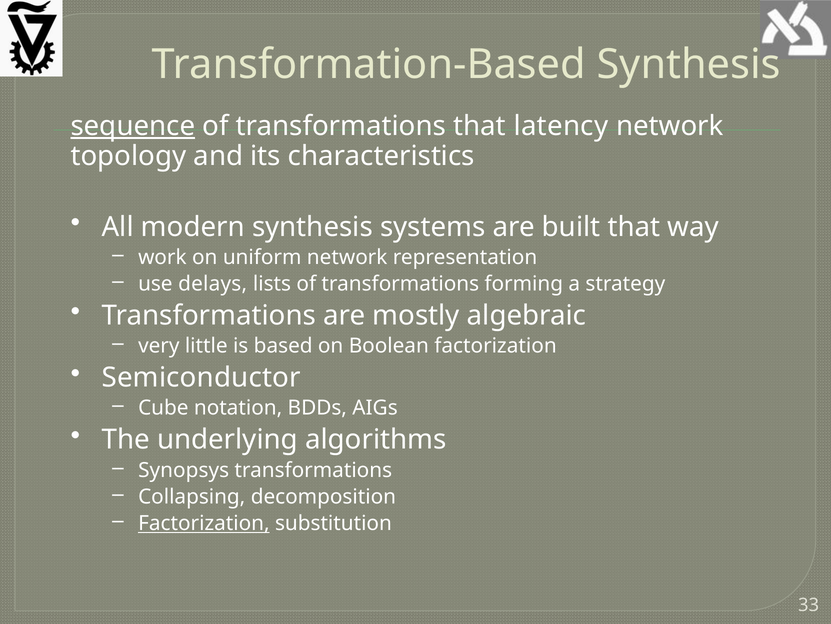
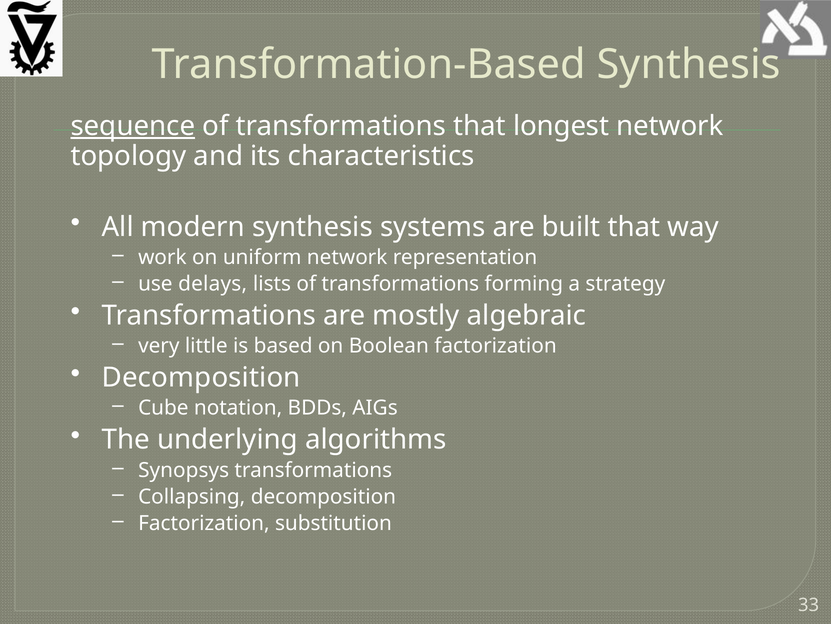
latency: latency -> longest (561, 126)
Semiconductor: Semiconductor -> Decomposition (201, 377)
Factorization underline: present -> none (204, 523)
